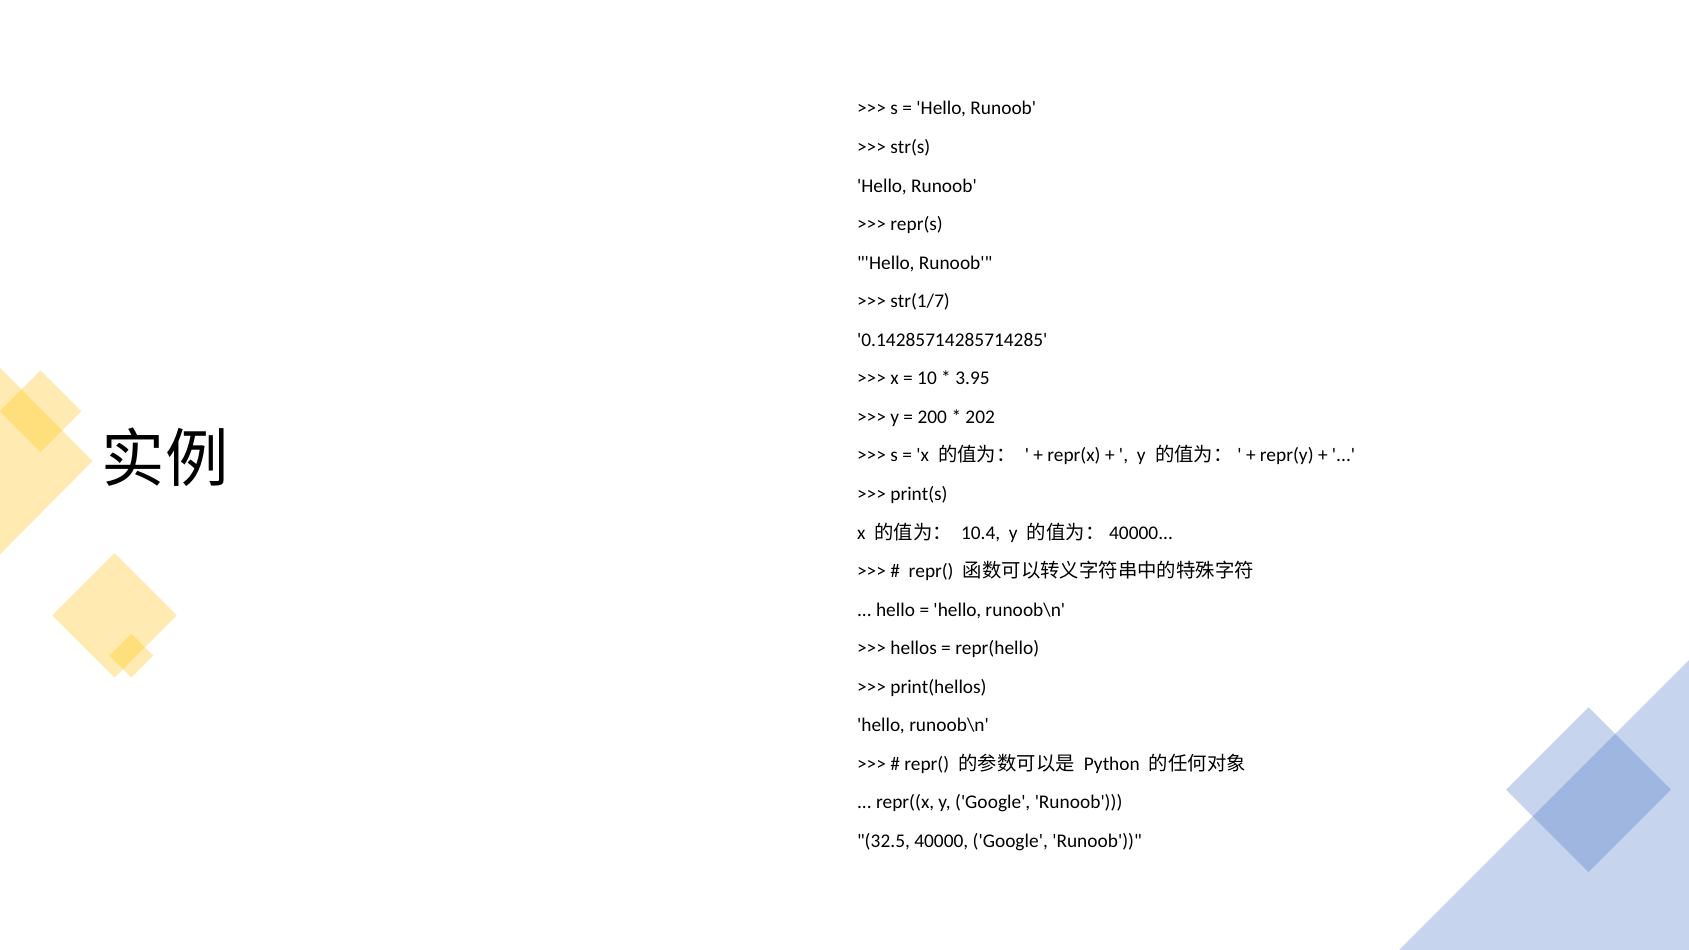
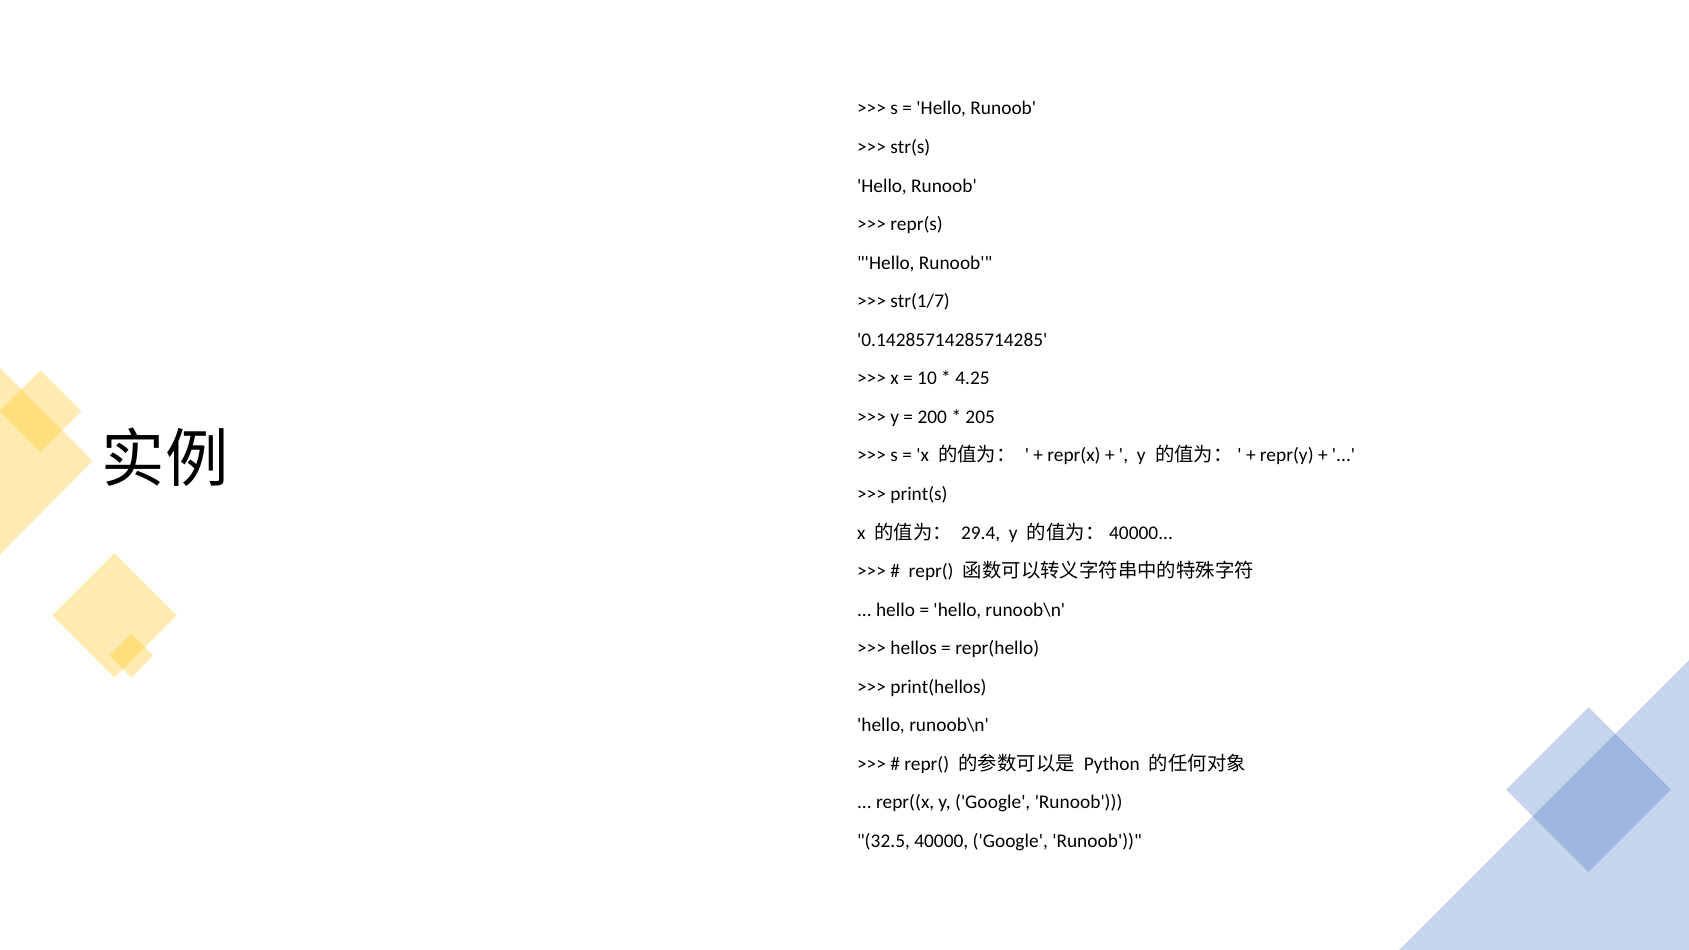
3.95: 3.95 -> 4.25 (972, 378)
202: 202 -> 205 (980, 417)
10.4: 10.4 -> 29.4 (981, 533)
